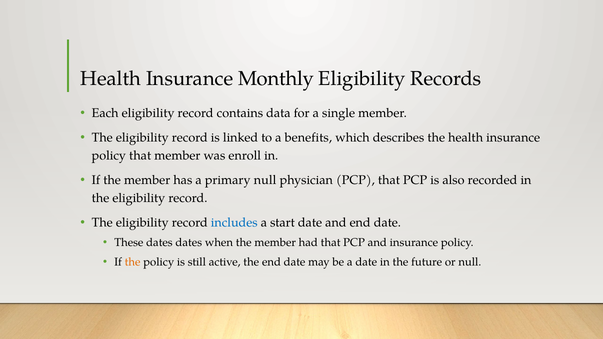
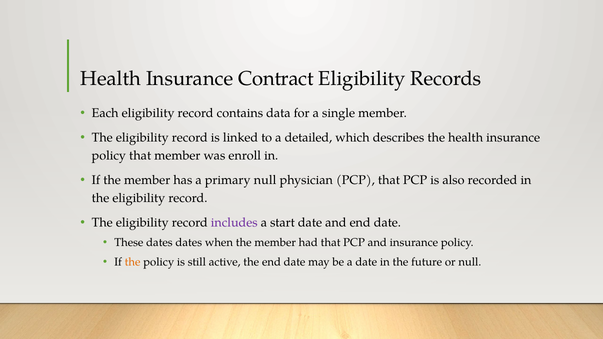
Monthly: Monthly -> Contract (276, 78)
benefits: benefits -> detailed (308, 138)
includes colour: blue -> purple (234, 223)
